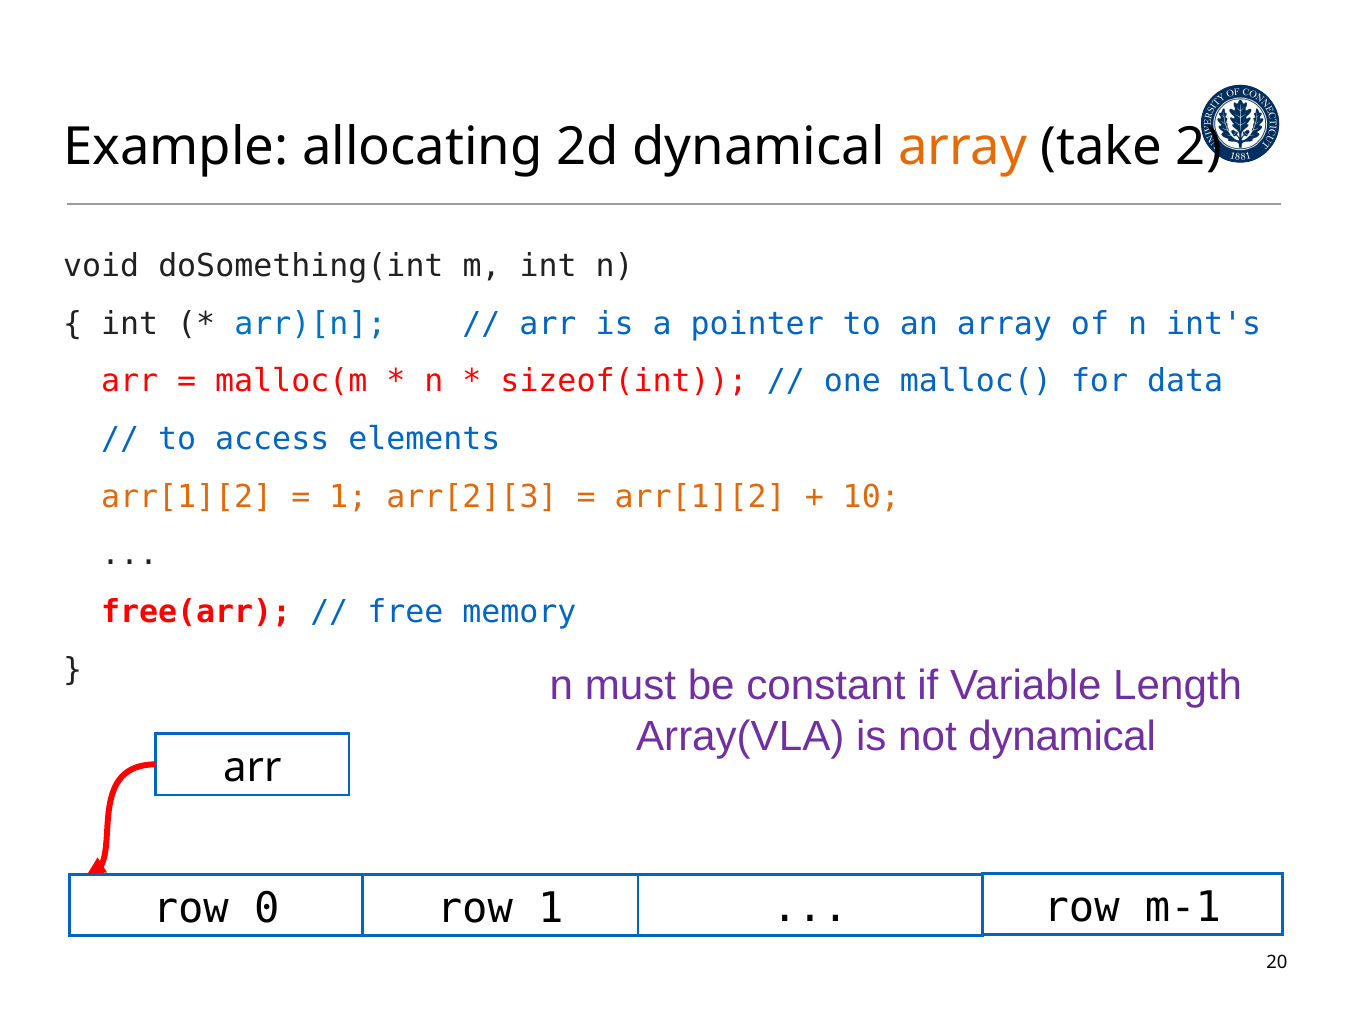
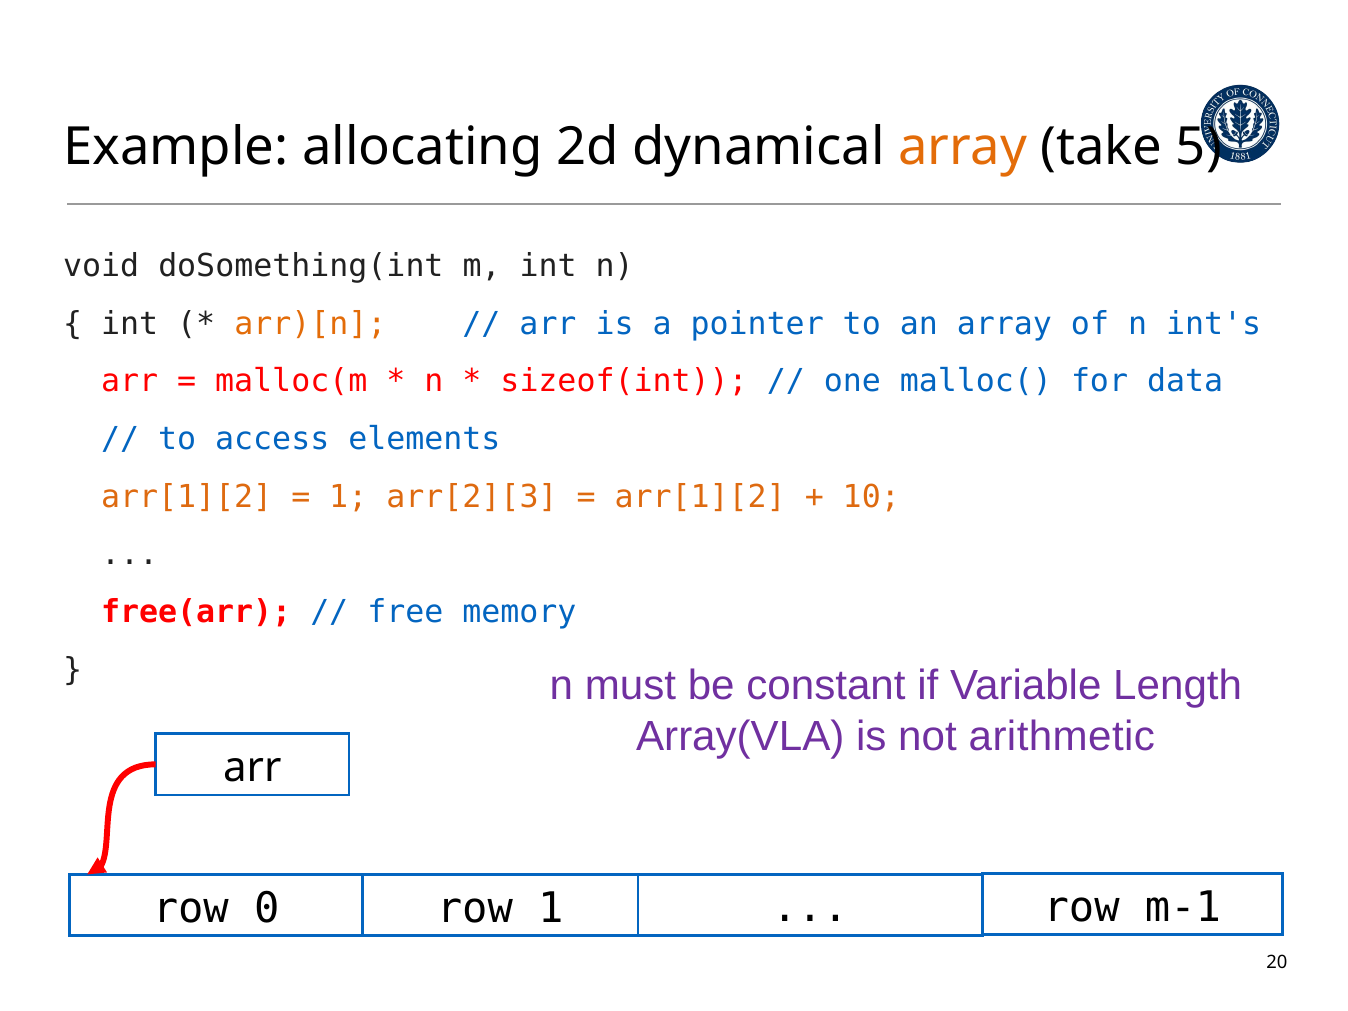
2: 2 -> 5 (1199, 147)
arr)[n colour: blue -> orange (310, 324)
not dynamical: dynamical -> arithmetic (1062, 736)
